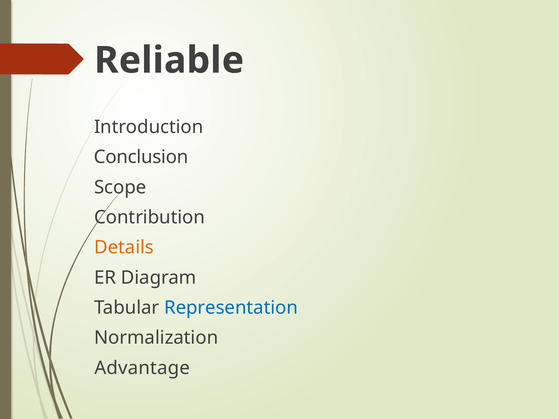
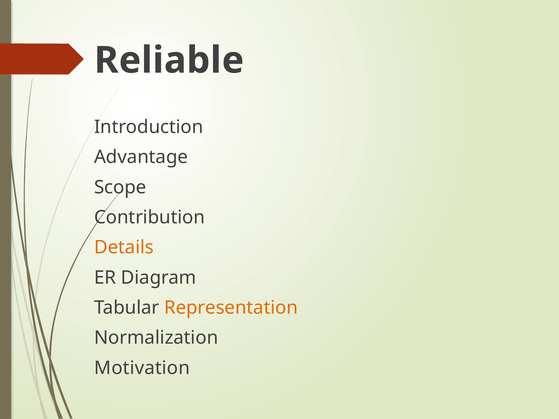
Conclusion: Conclusion -> Advantage (141, 157)
Representation colour: blue -> orange (231, 308)
Advantage: Advantage -> Motivation (142, 368)
